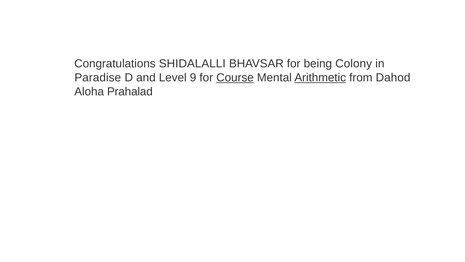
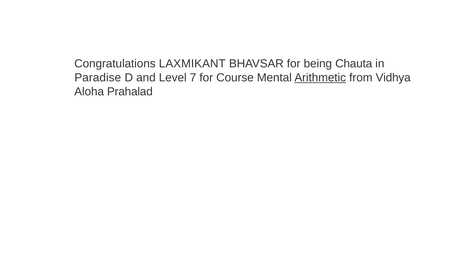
SHIDALALLI: SHIDALALLI -> LAXMIKANT (192, 64)
Colony: Colony -> Chauta (354, 64)
9: 9 -> 7 (193, 78)
Course underline: present -> none (235, 78)
Dahod: Dahod -> Vidhya (393, 78)
